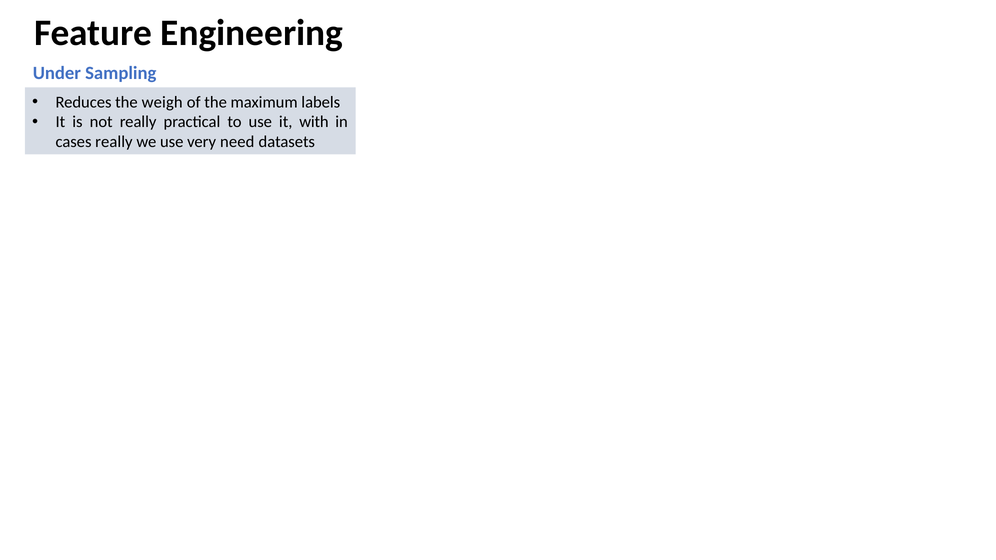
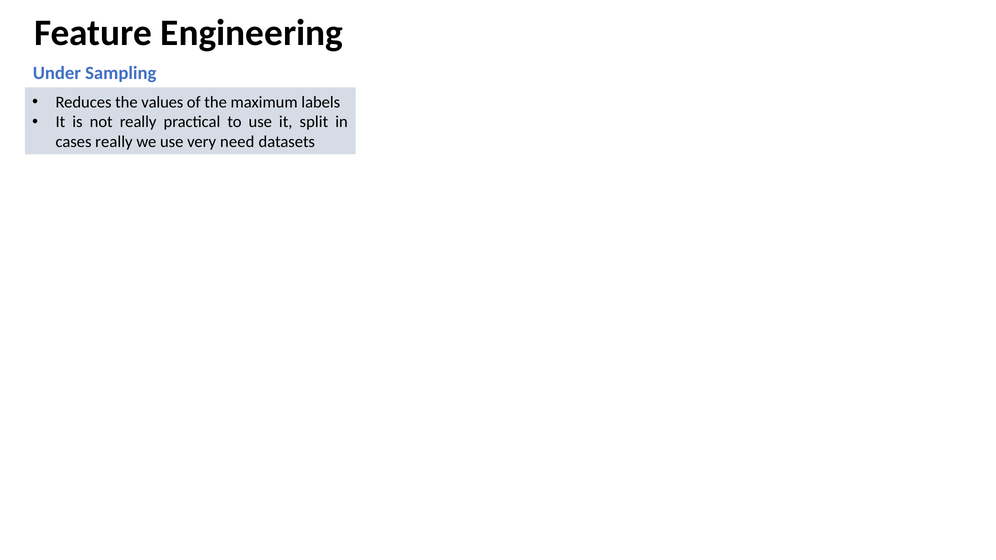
weigh: weigh -> values (162, 102)
with: with -> split (314, 122)
